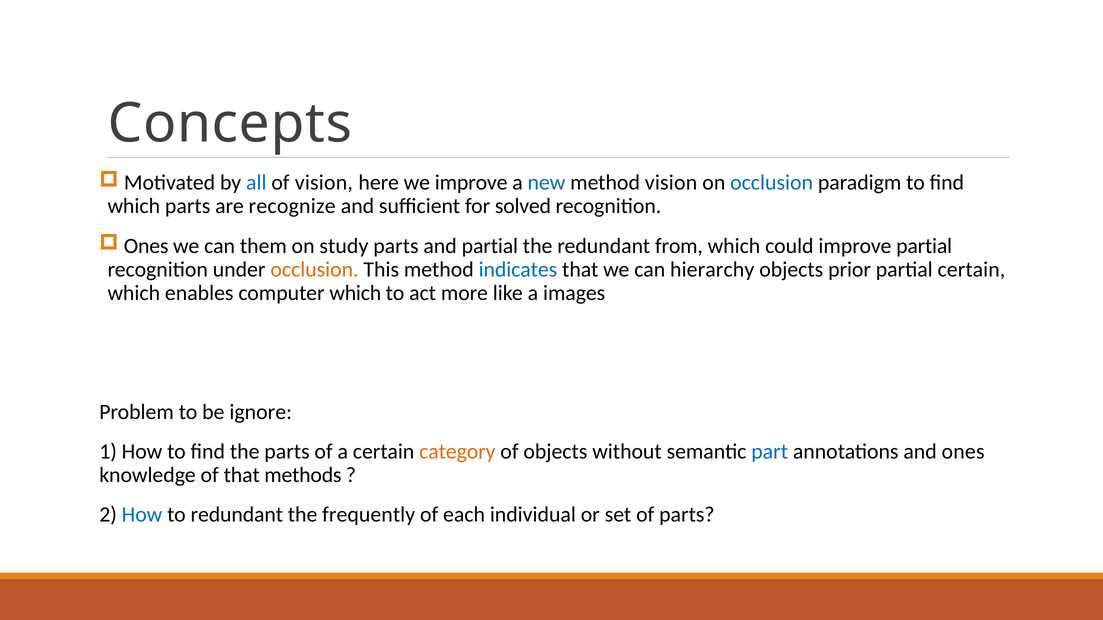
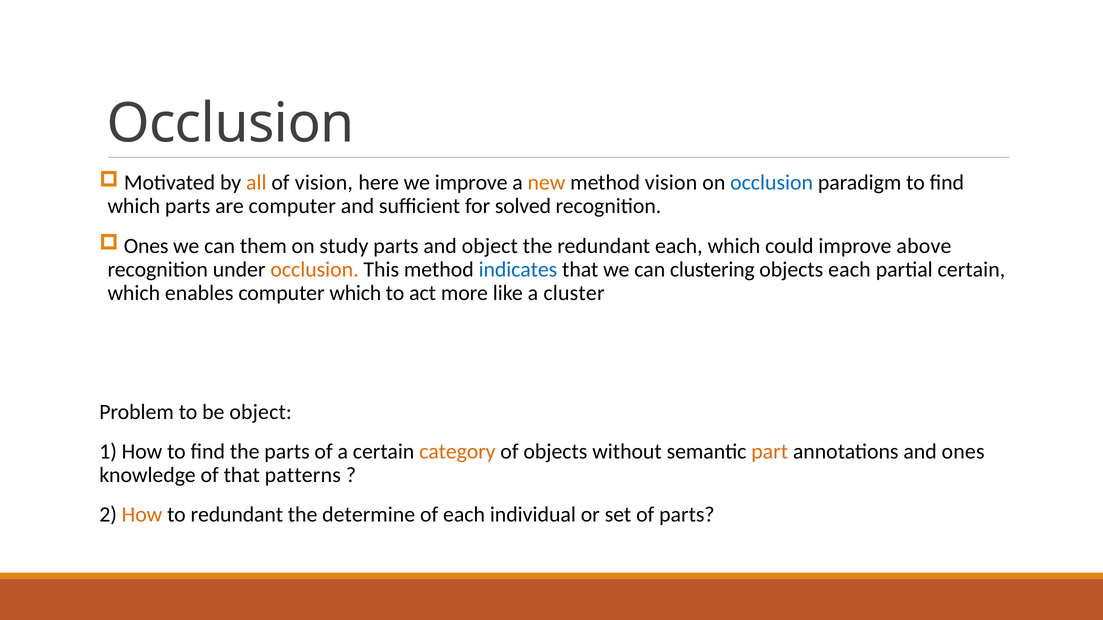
Concepts: Concepts -> Occlusion (231, 124)
all colour: blue -> orange (256, 183)
new colour: blue -> orange (546, 183)
are recognize: recognize -> computer (292, 206)
and partial: partial -> object (490, 246)
redundant from: from -> each (679, 246)
improve partial: partial -> above (924, 246)
hierarchy: hierarchy -> clustering (712, 270)
objects prior: prior -> each (849, 270)
images: images -> cluster (574, 293)
be ignore: ignore -> object (261, 412)
part colour: blue -> orange (770, 452)
methods: methods -> patterns (303, 475)
How colour: blue -> orange (142, 515)
frequently: frequently -> determine (369, 515)
